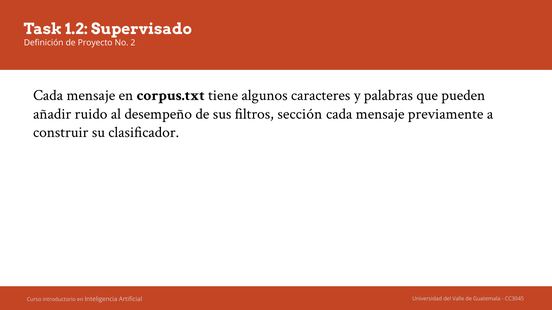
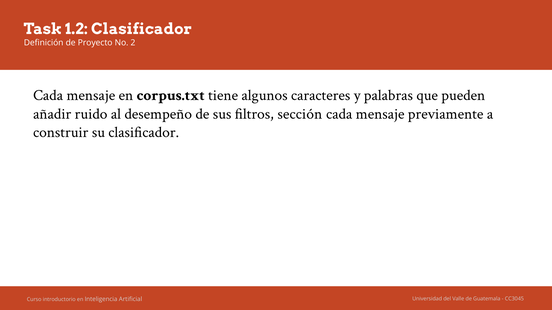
1.2 Supervisado: Supervisado -> Clasificador (141, 29)
